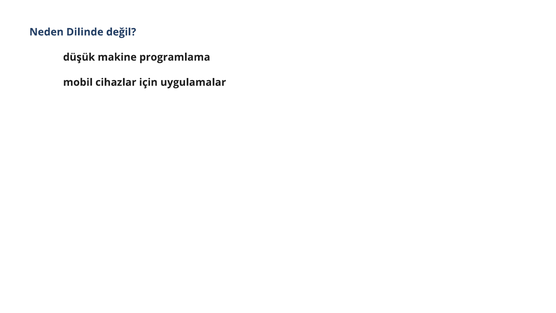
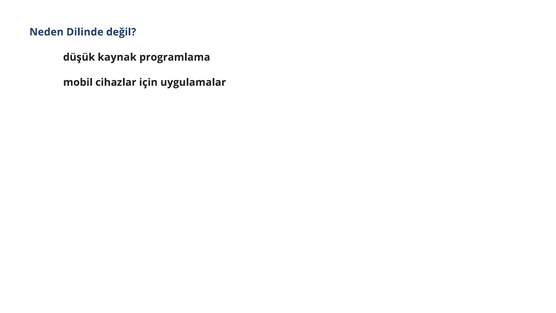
makine: makine -> kaynak (117, 57)
